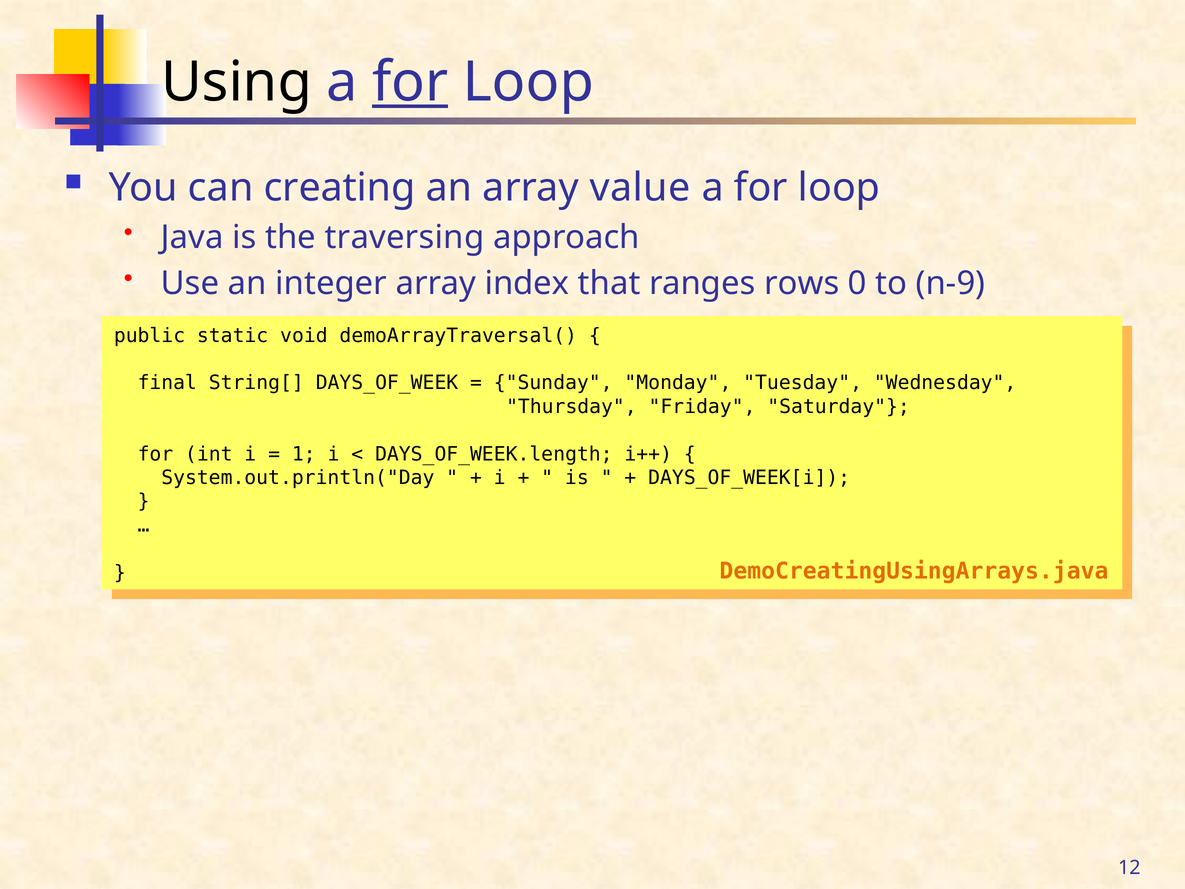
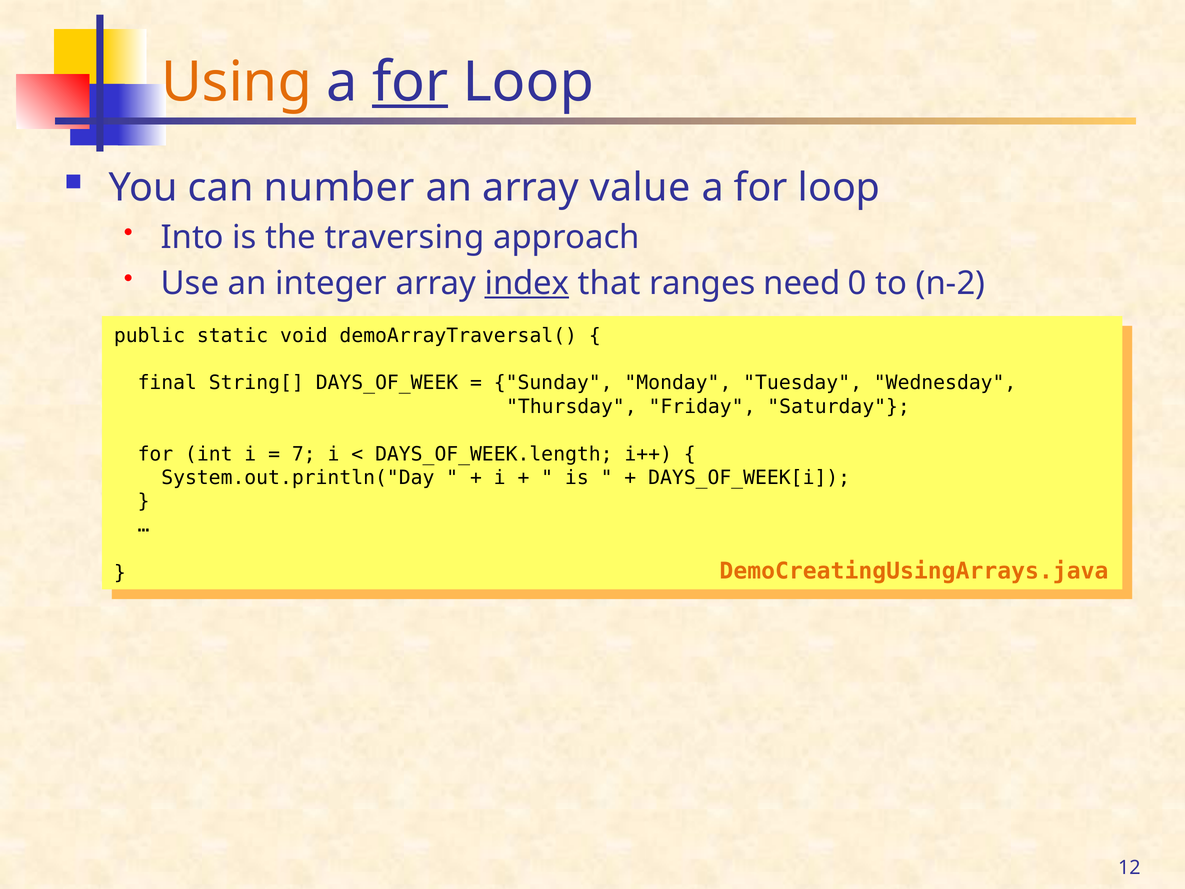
Using colour: black -> orange (236, 82)
creating: creating -> number (339, 188)
Java: Java -> Into (192, 237)
index underline: none -> present (527, 283)
rows: rows -> need (802, 283)
n-9: n-9 -> n-2 (950, 283)
1: 1 -> 7 (304, 454)
